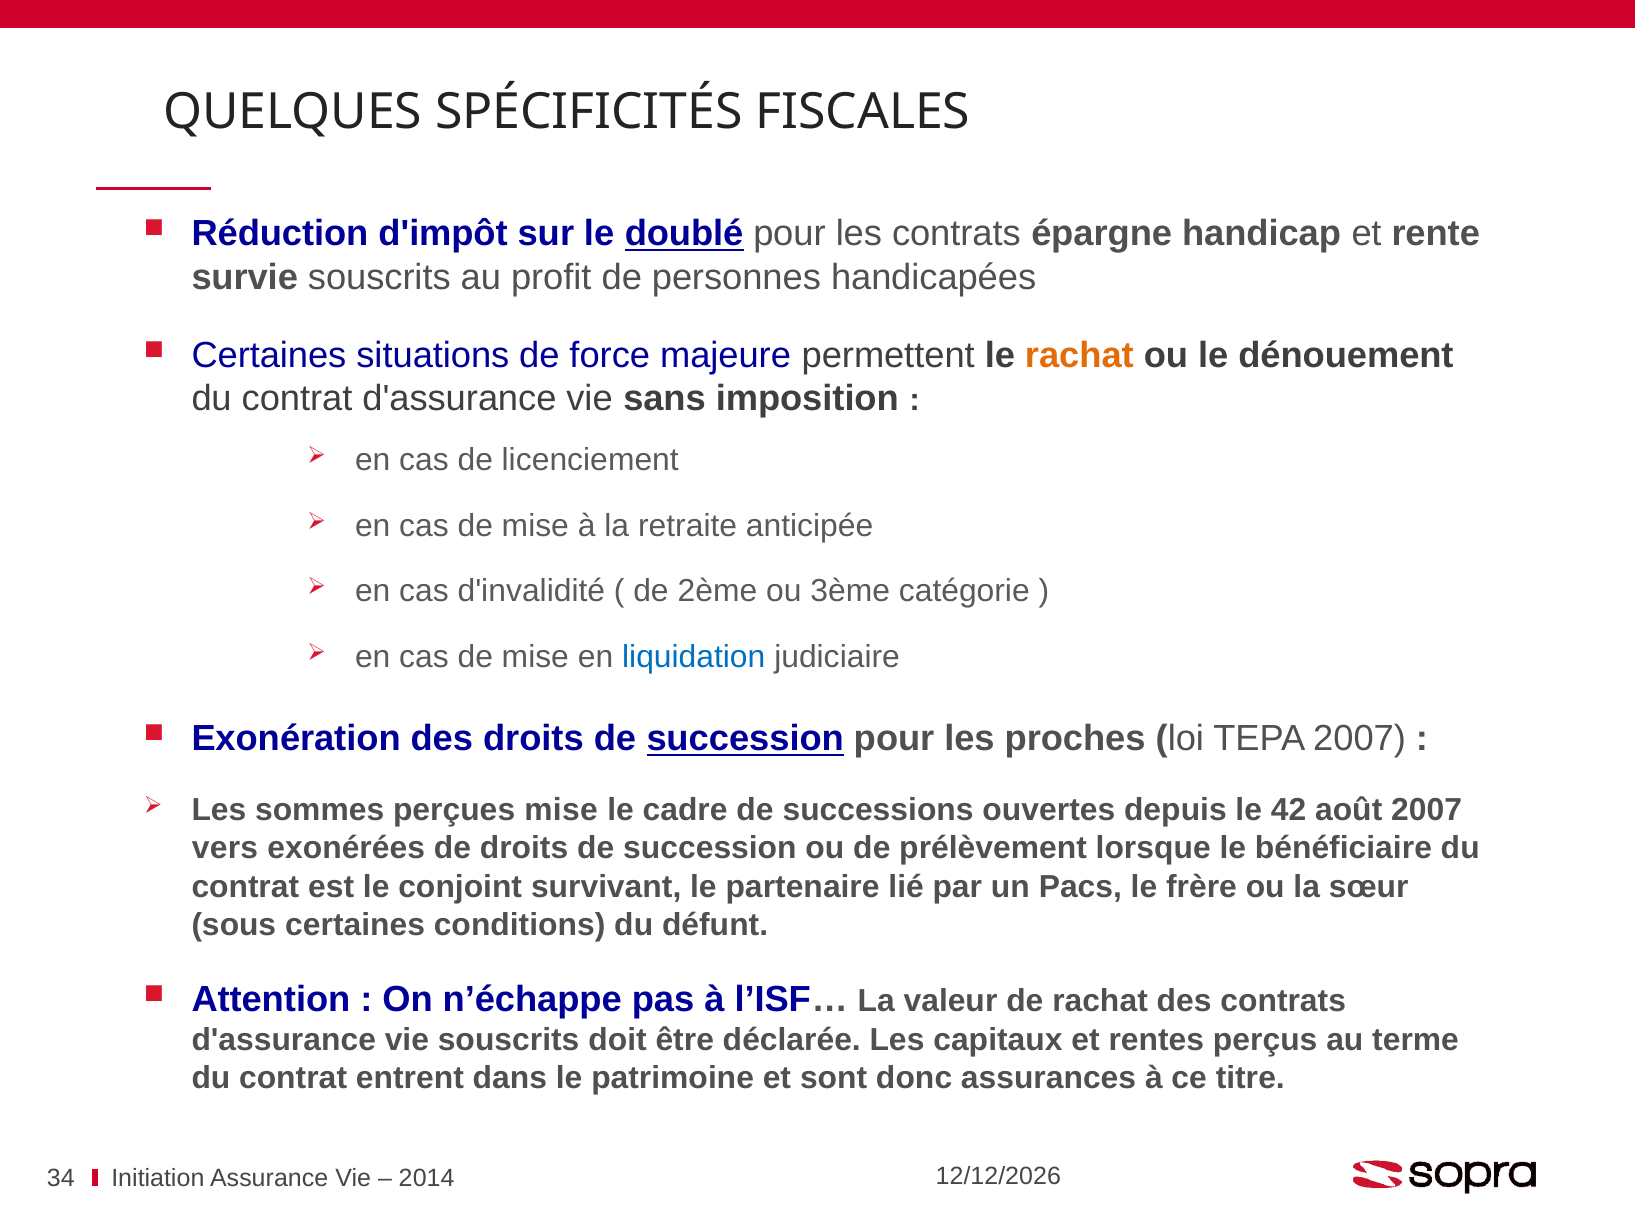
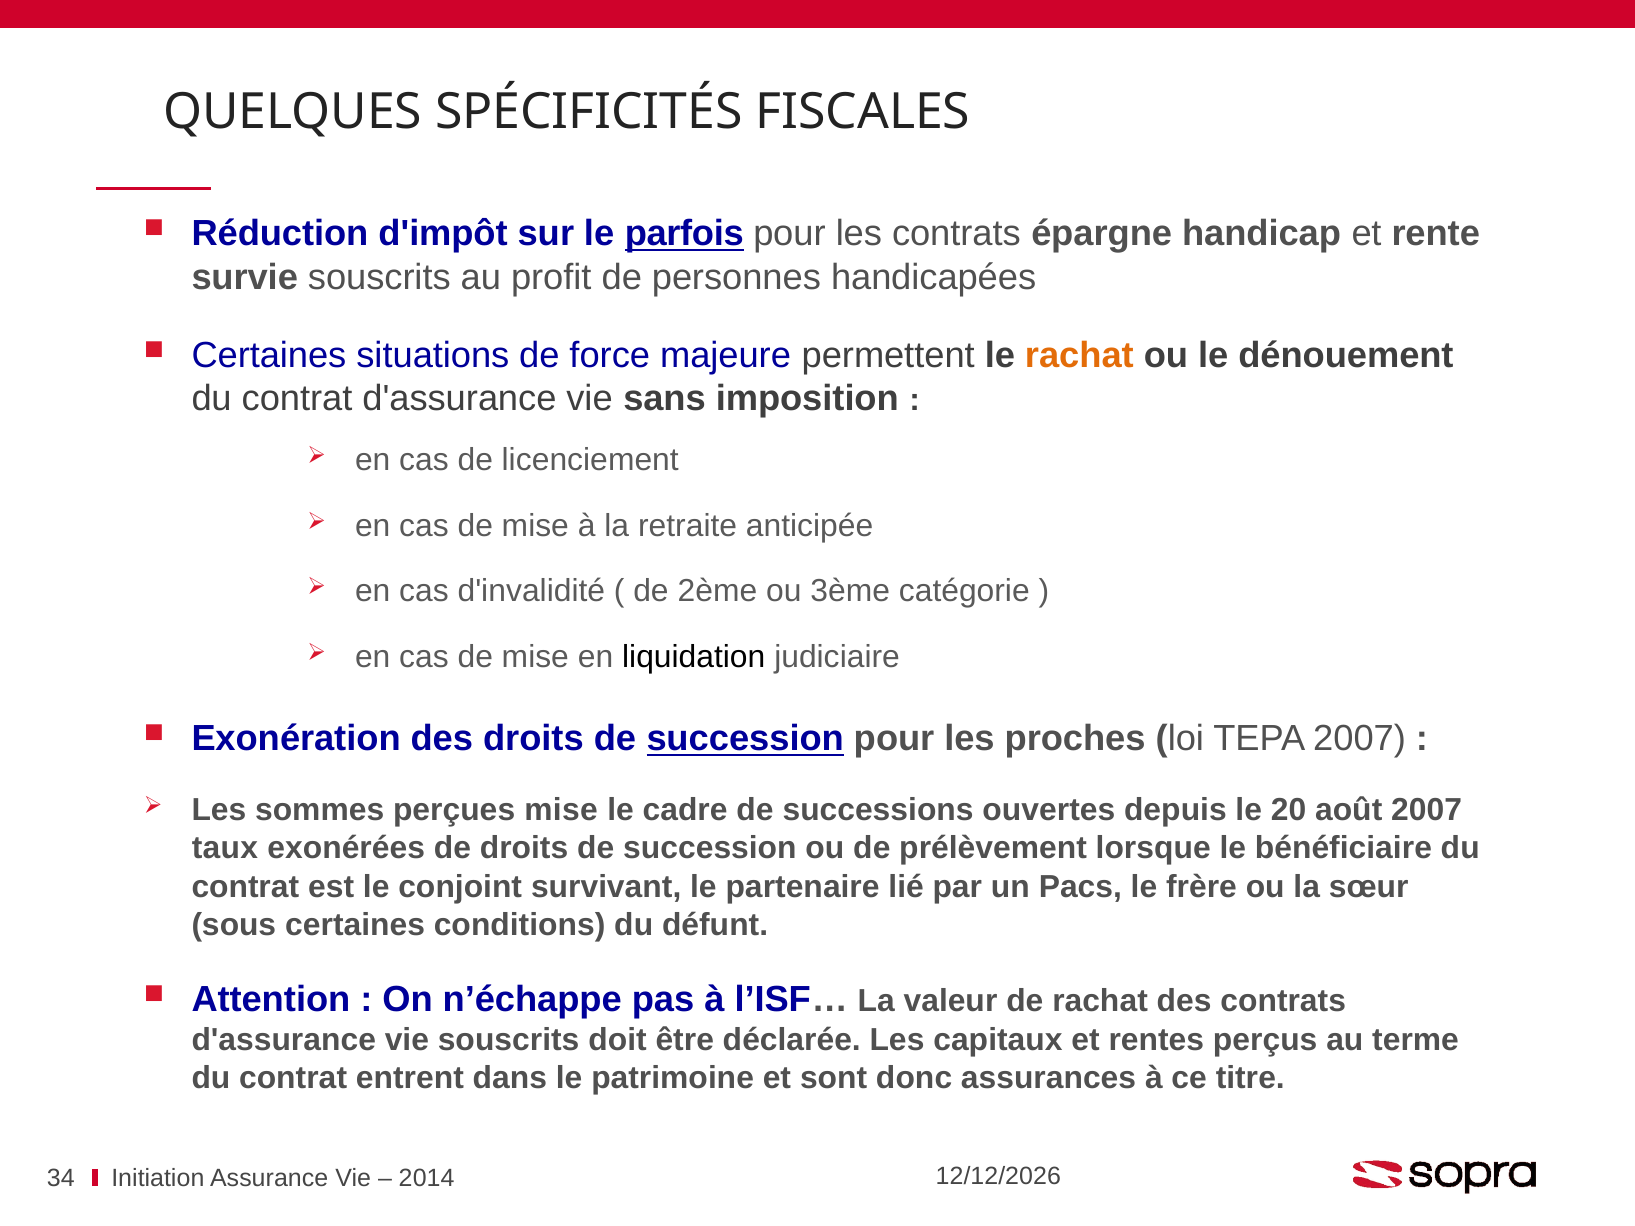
doublé: doublé -> parfois (684, 234)
liquidation colour: blue -> black (694, 657)
42: 42 -> 20 (1289, 810)
vers: vers -> taux (225, 849)
